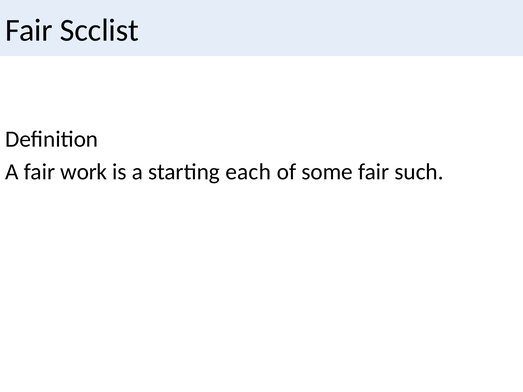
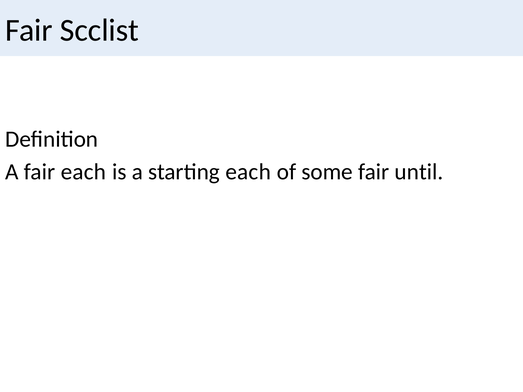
fair work: work -> each (83, 172)
such: such -> until (419, 172)
